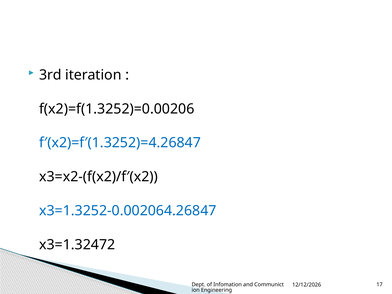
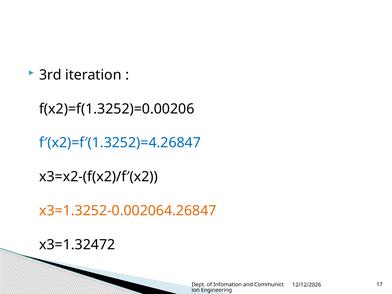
x3=1.3252-0.002064.26847 colour: blue -> orange (128, 211)
